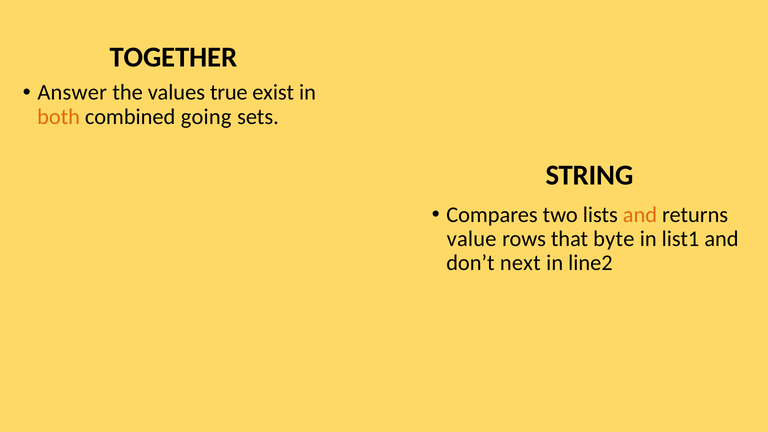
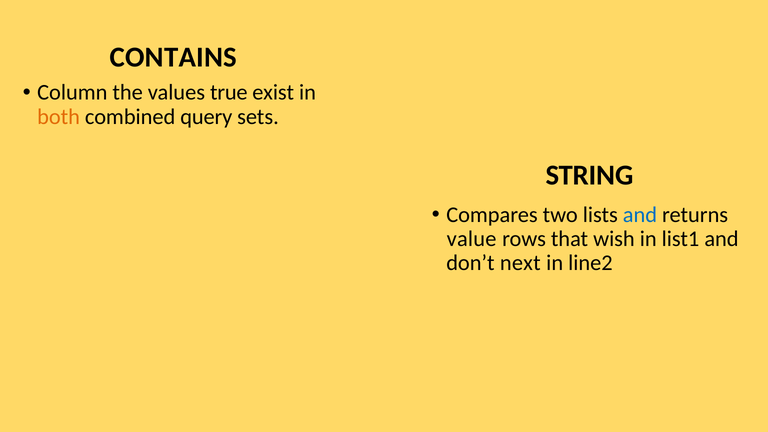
TOGETHER: TOGETHER -> CONTAINS (173, 57)
Answer: Answer -> Column (72, 92)
going: going -> query (206, 117)
and colour: orange -> blue (640, 215)
byte: byte -> wish (614, 239)
